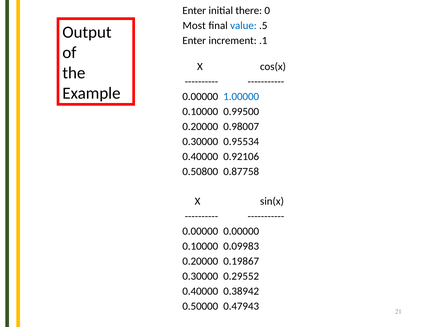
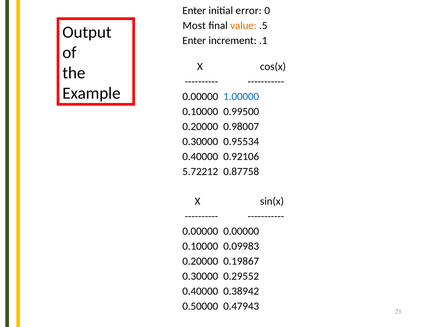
there: there -> error (249, 11)
value colour: blue -> orange (243, 26)
0.50800: 0.50800 -> 5.72212 (200, 172)
